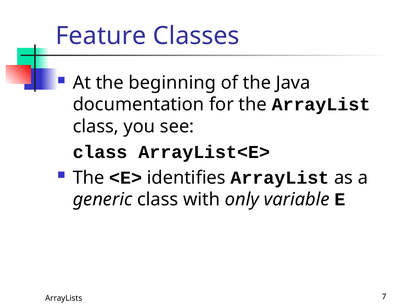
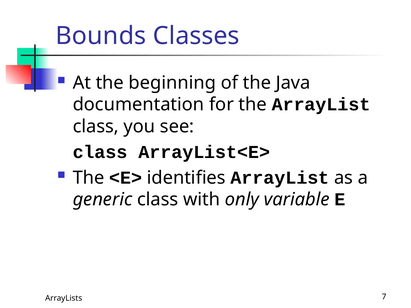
Feature: Feature -> Bounds (101, 36)
